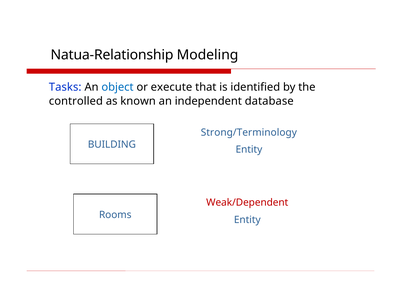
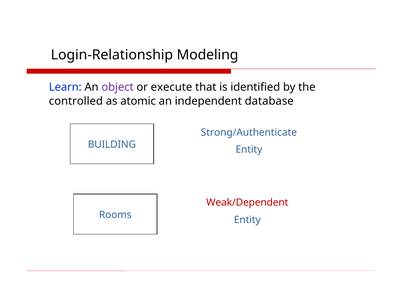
Natua-Relationship: Natua-Relationship -> Login-Relationship (112, 55)
Tasks: Tasks -> Learn (65, 87)
object colour: blue -> purple (118, 87)
known: known -> atomic (138, 101)
Strong/Terminology: Strong/Terminology -> Strong/Authenticate (249, 132)
